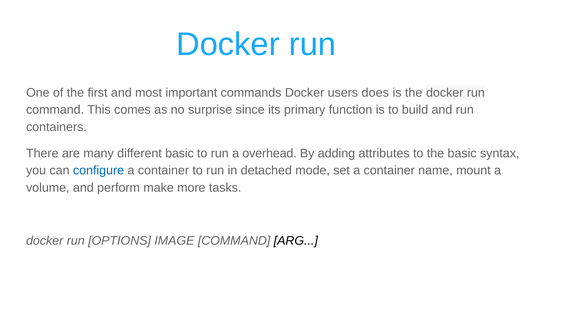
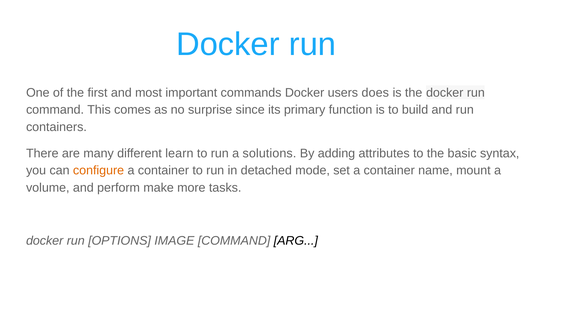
different basic: basic -> learn (179, 154)
overhead: overhead -> solutions (269, 154)
configure colour: blue -> orange (99, 171)
